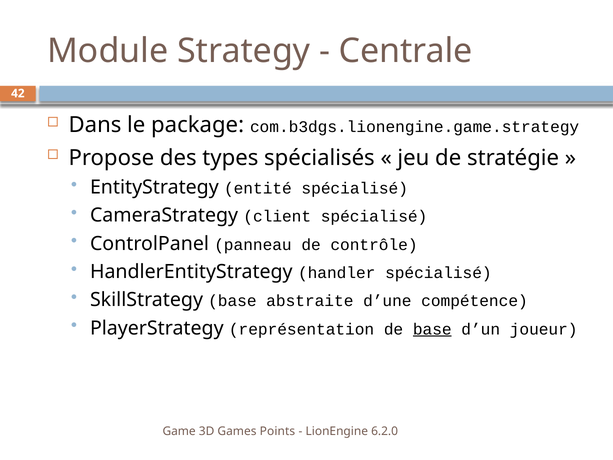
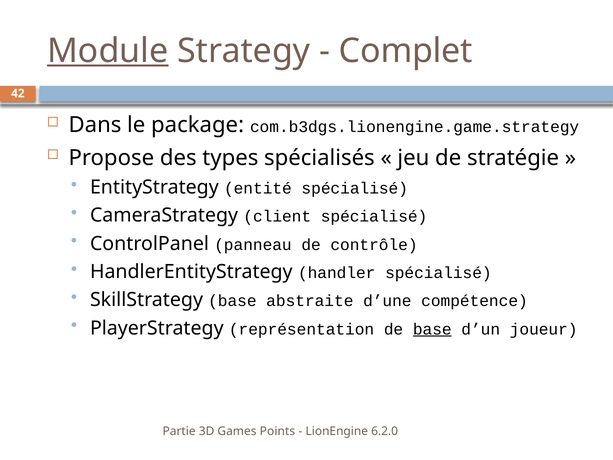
Module underline: none -> present (108, 51)
Centrale: Centrale -> Complet (406, 51)
Game: Game -> Partie (179, 431)
